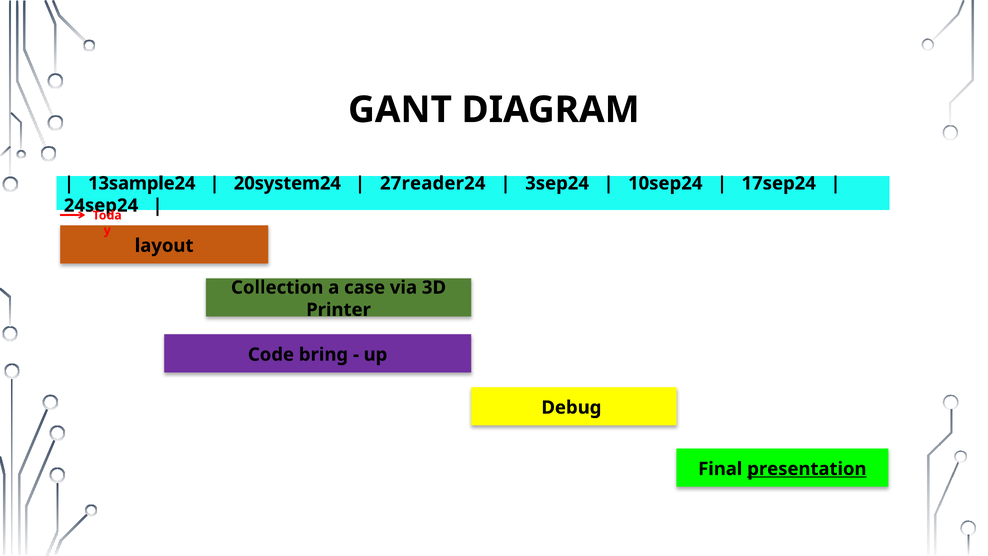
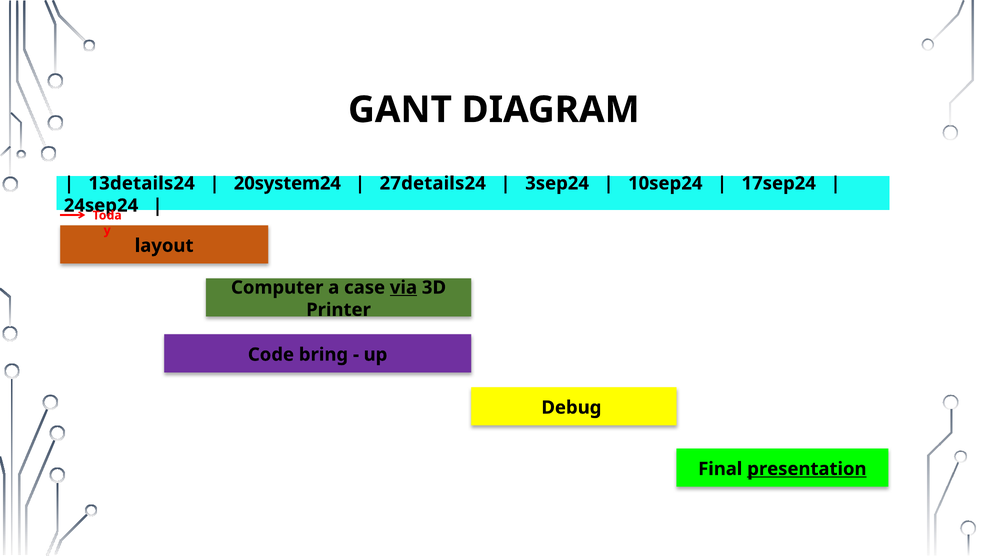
13sample24: 13sample24 -> 13details24 (142, 183)
27reader24: 27reader24 -> 27details24 (433, 183)
Collection: Collection -> Computer (277, 287)
via underline: none -> present (403, 287)
